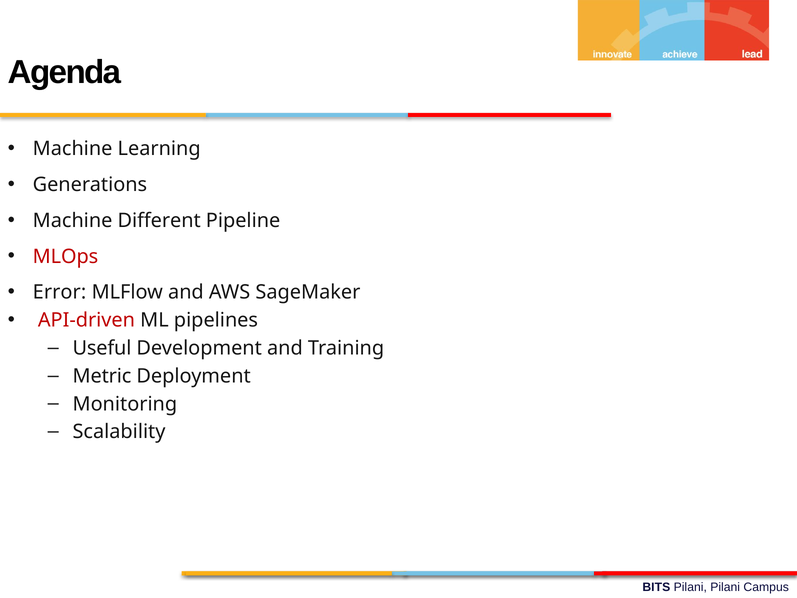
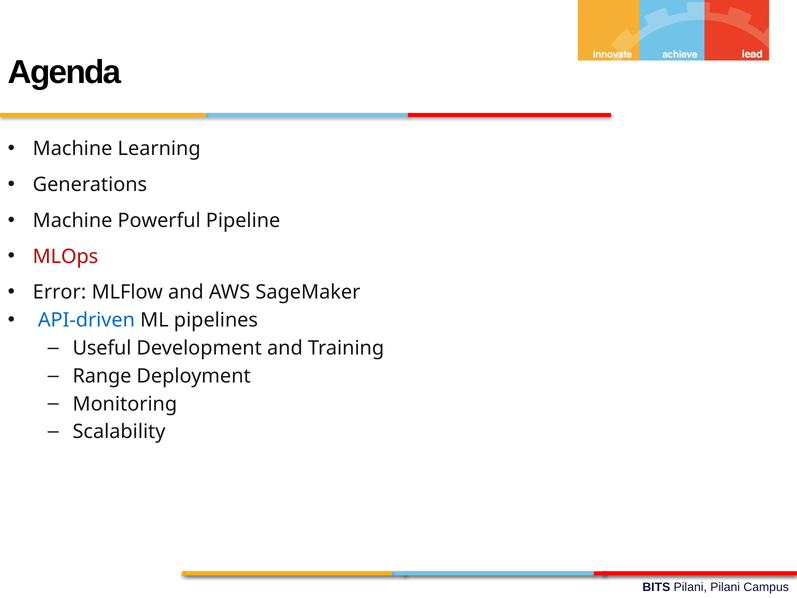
Different: Different -> Powerful (159, 221)
API-driven colour: red -> blue (86, 320)
Metric: Metric -> Range (102, 376)
